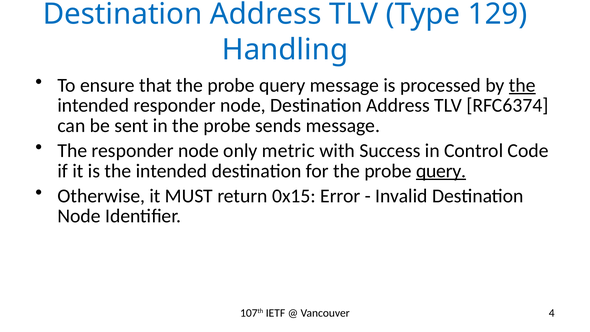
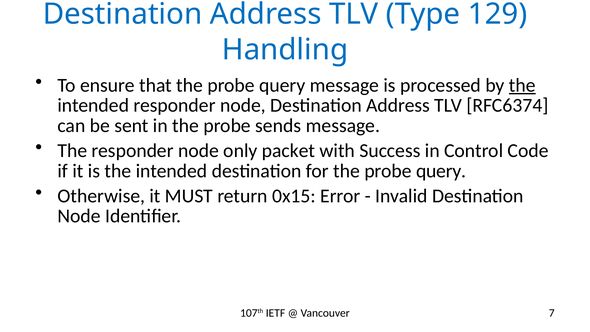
metric: metric -> packet (288, 151)
query underline: present -> none (441, 171)
4: 4 -> 7 (552, 313)
